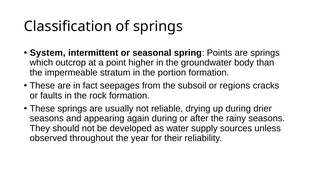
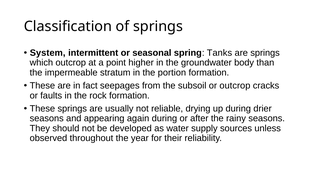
Points: Points -> Tanks (219, 53)
or regions: regions -> outcrop (235, 86)
